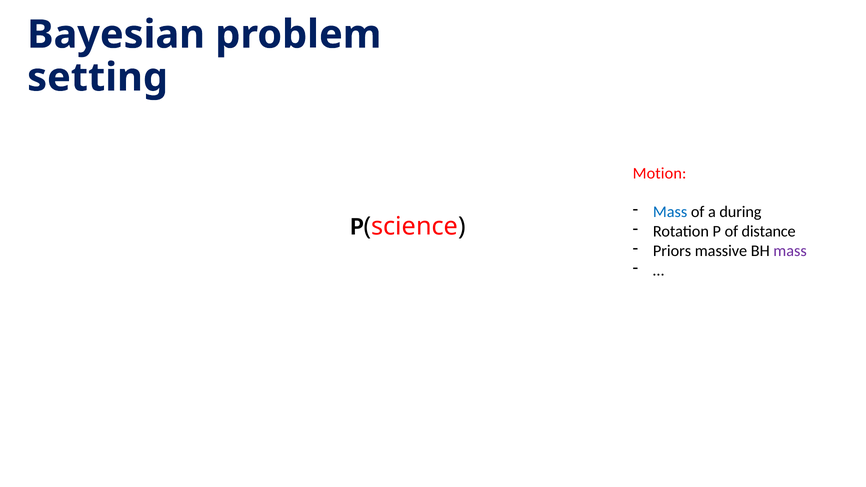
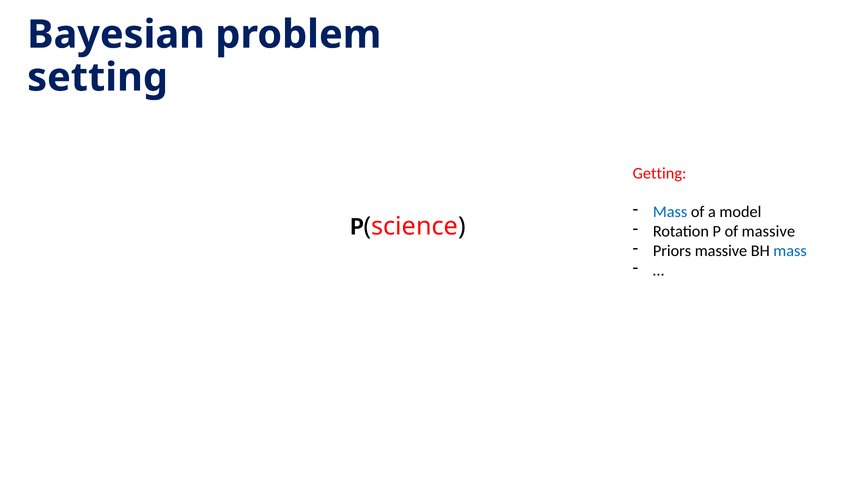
Motion: Motion -> Getting (660, 173)
during: during -> model (740, 212)
of distance: distance -> massive (768, 232)
mass colour: purple -> blue (790, 251)
